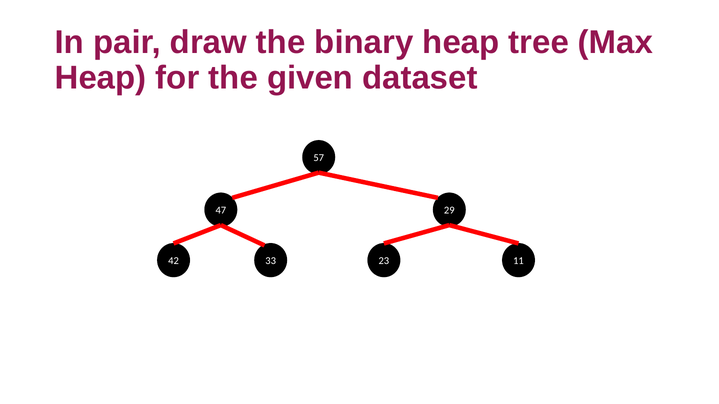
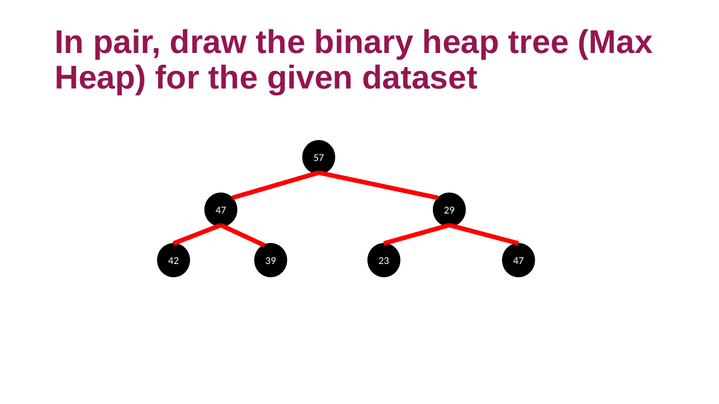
33: 33 -> 39 (271, 261)
23 11: 11 -> 47 (518, 261)
